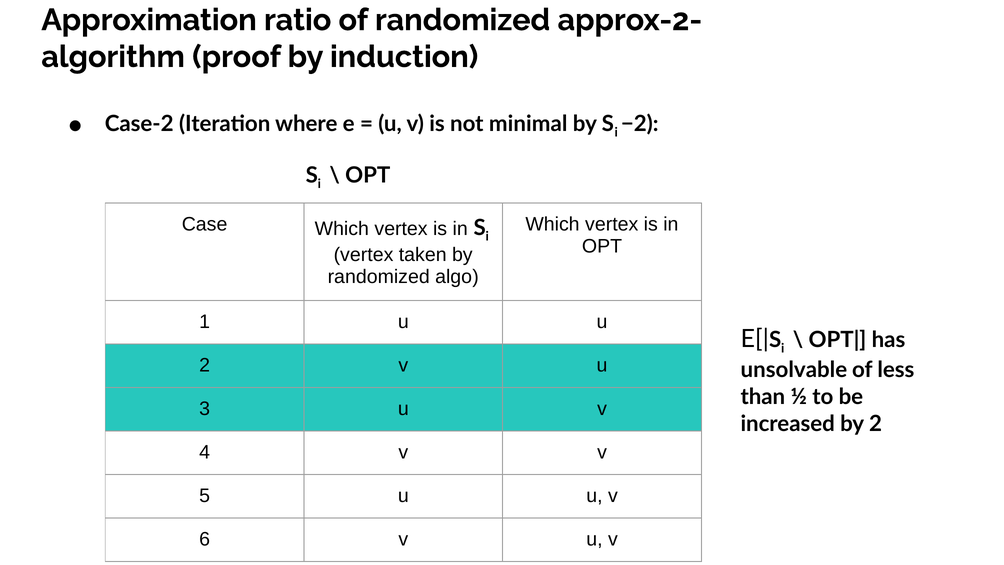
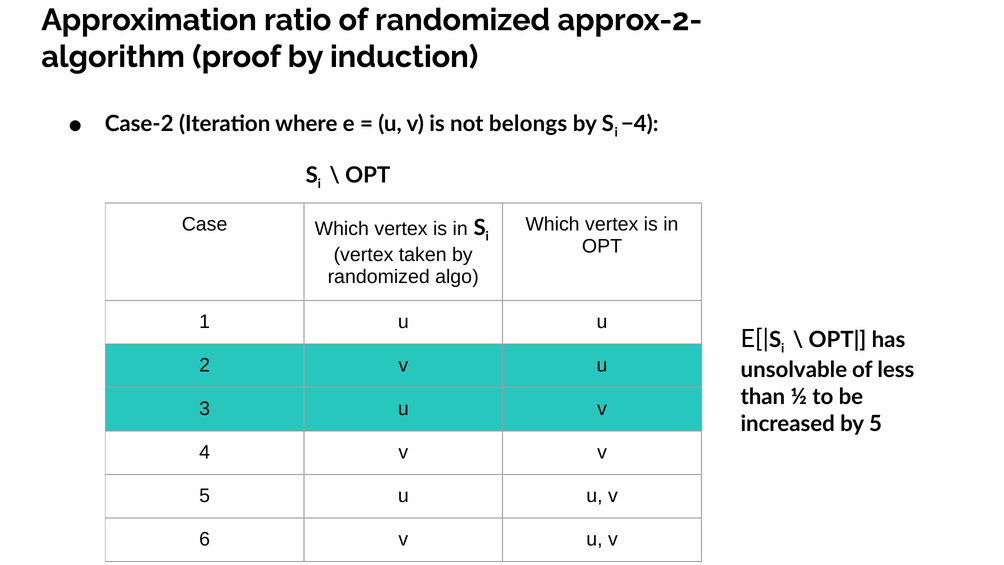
minimal: minimal -> belongs (528, 124)
−2: −2 -> −4 (640, 124)
by 2: 2 -> 5 (876, 423)
